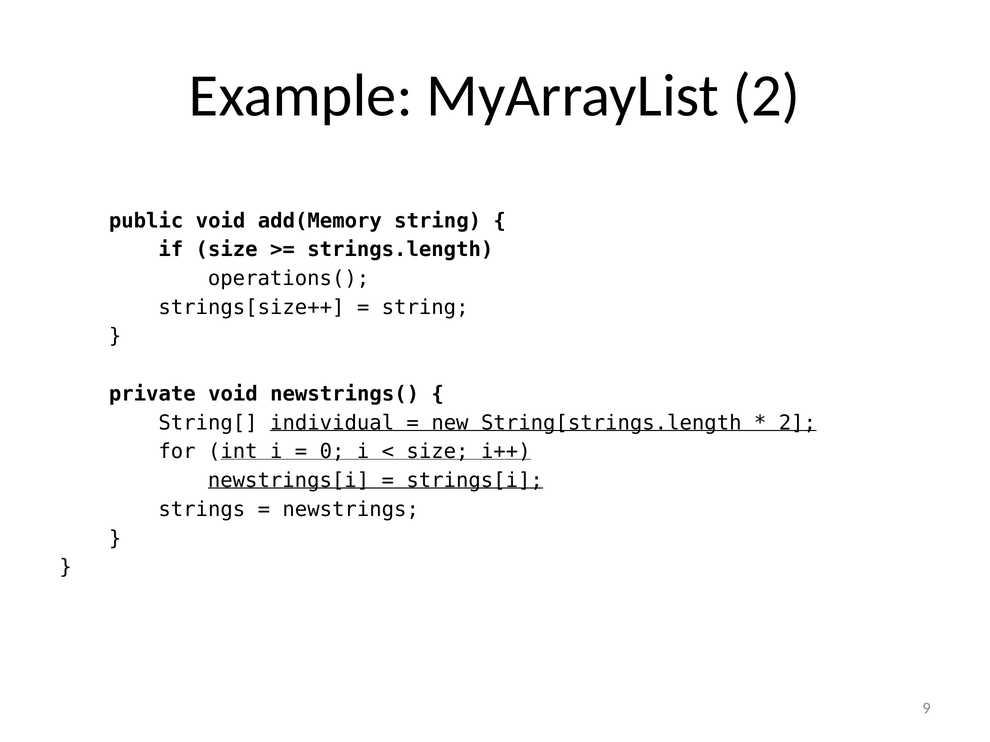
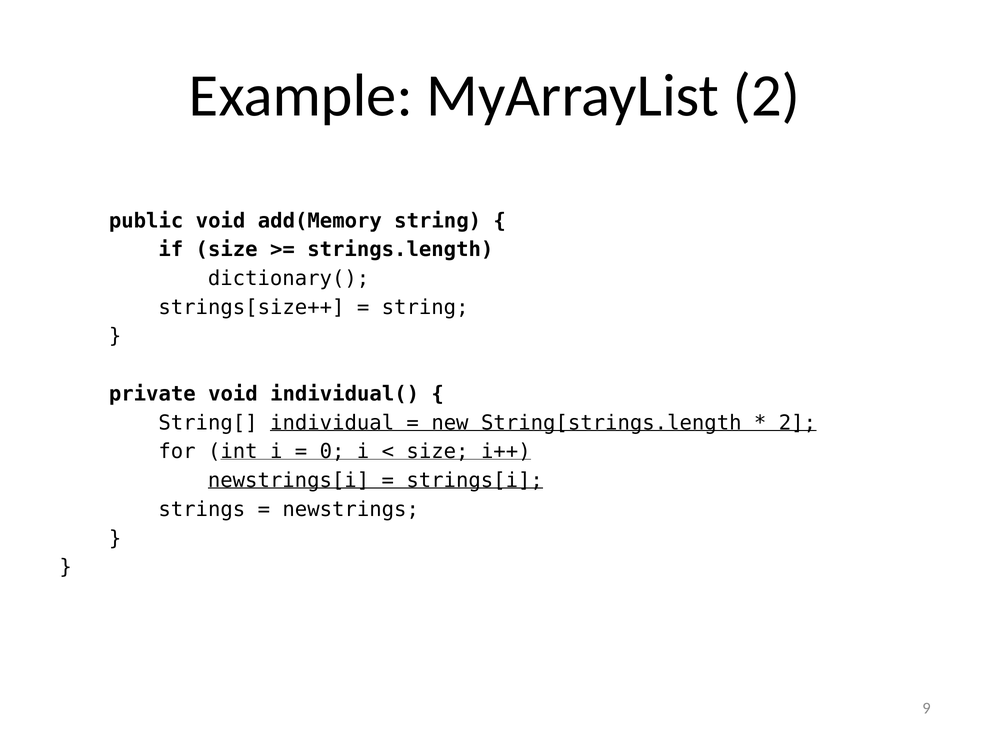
operations(: operations( -> dictionary( (289, 279)
newstrings(: newstrings( -> individual( (345, 394)
